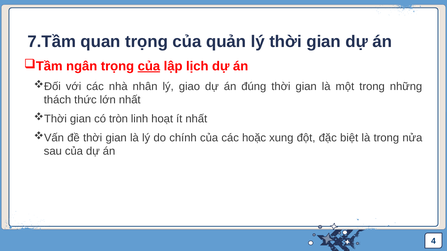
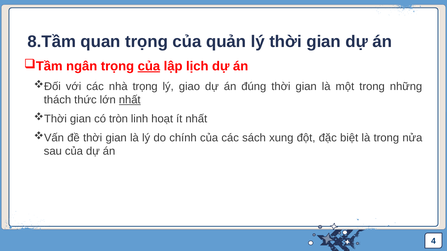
7.Tầm: 7.Tầm -> 8.Tầm (52, 42)
nhà nhân: nhân -> trọng (145, 87)
nhất underline: none -> present (130, 100)
hoặc: hoặc -> sách (254, 138)
